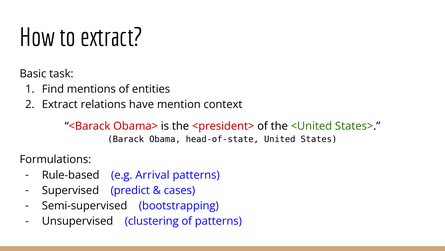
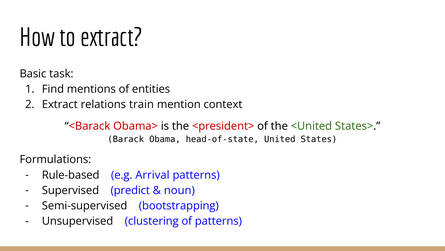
have: have -> train (141, 104)
cases: cases -> noun (179, 190)
